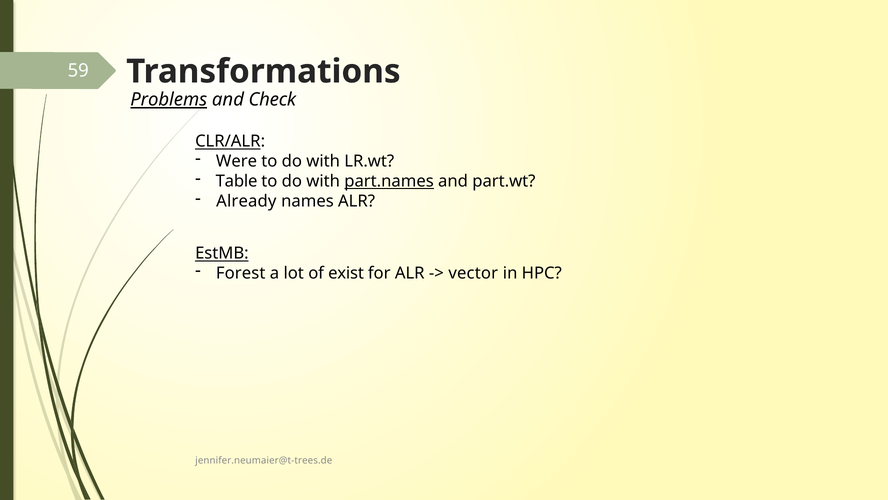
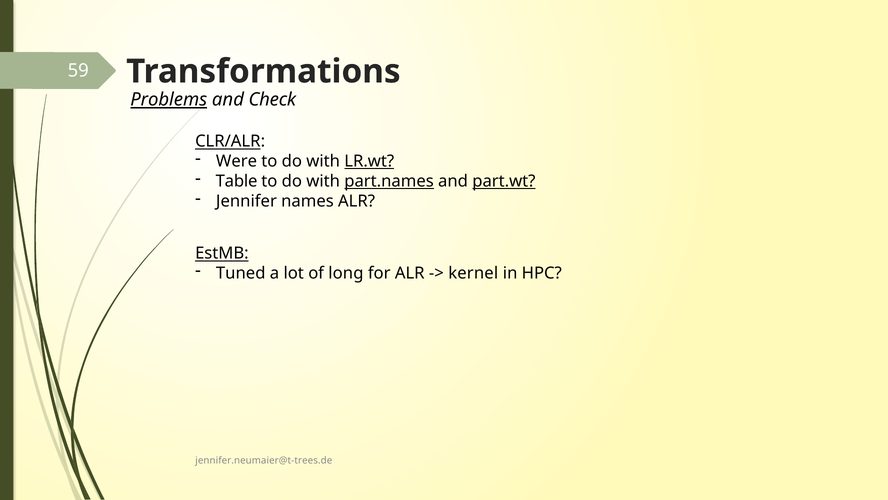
LR.wt underline: none -> present (369, 161)
part.wt underline: none -> present (504, 181)
Already: Already -> Jennifer (246, 201)
Forest: Forest -> Tuned (241, 273)
exist: exist -> long (346, 273)
vector: vector -> kernel (473, 273)
